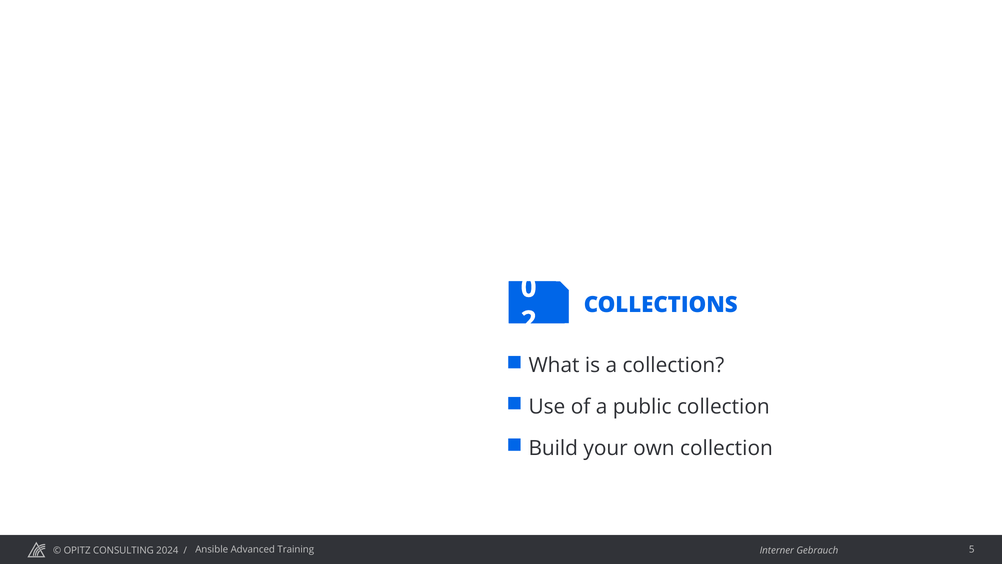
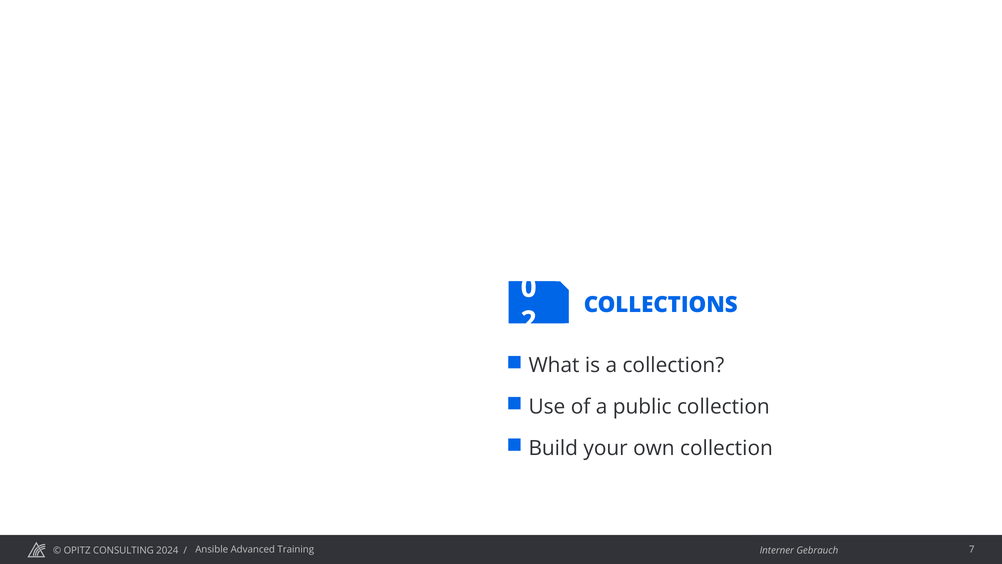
5: 5 -> 7 (972, 549)
